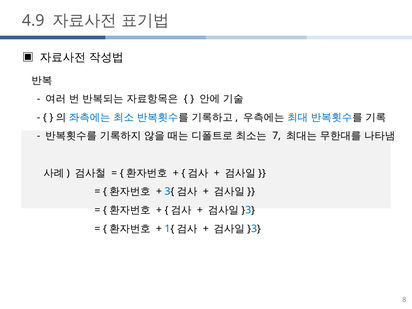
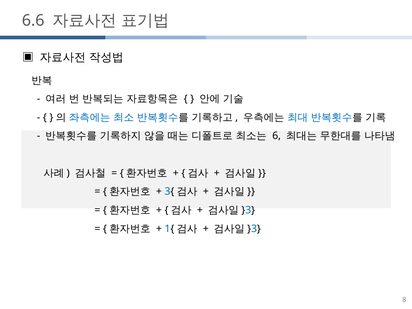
4.9: 4.9 -> 6.6 (33, 20)
7: 7 -> 6 (277, 136)
